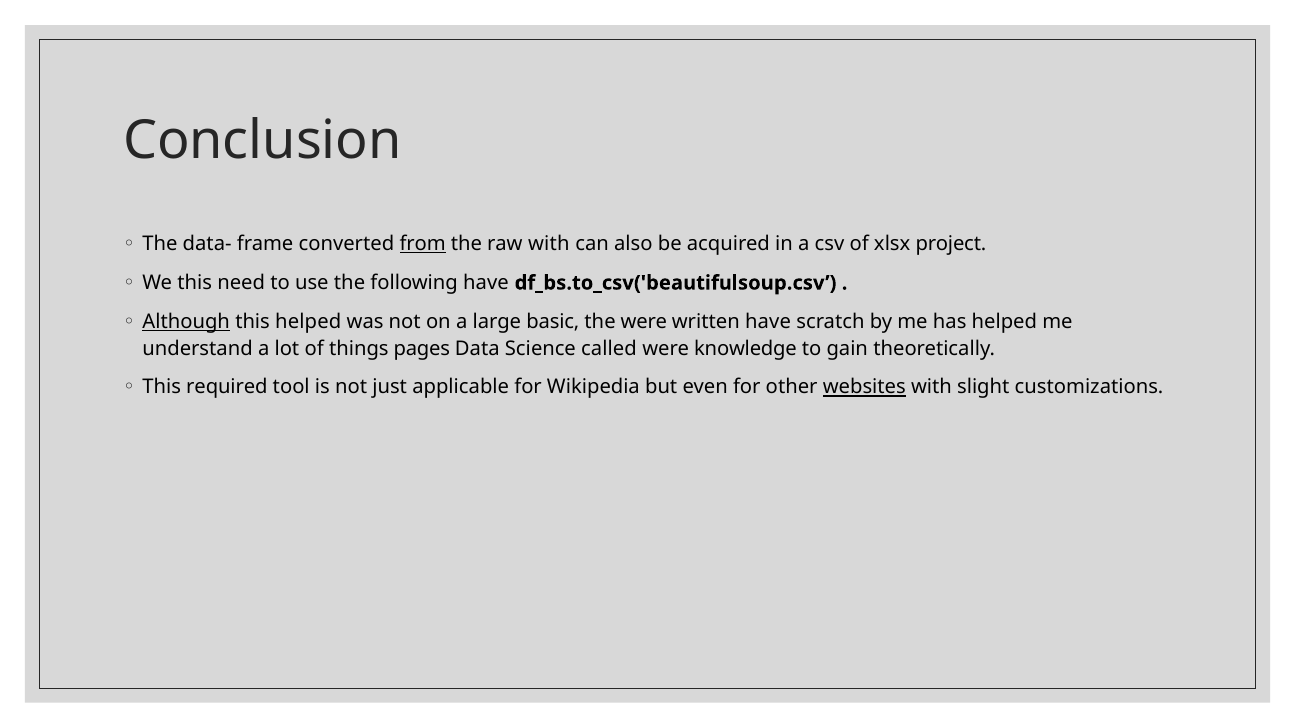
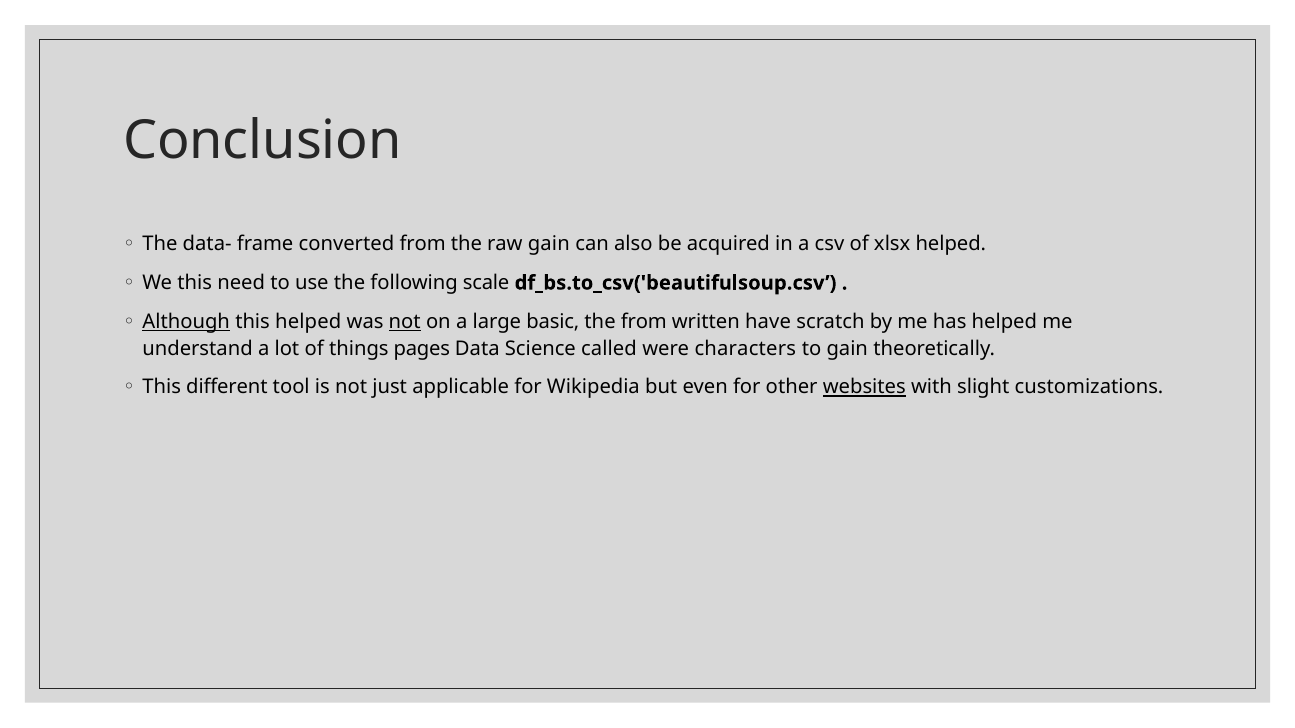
from underline: present -> none (423, 244)
raw with: with -> gain (549, 244)
xlsx project: project -> helped (951, 244)
following have: have -> scale (486, 283)
not underline: none -> present (405, 322)
the were: were -> from (644, 322)
knowledge: knowledge -> characters (745, 349)
required: required -> different (227, 387)
